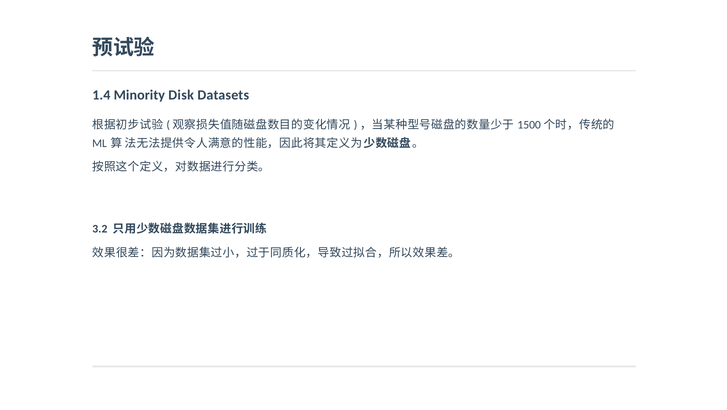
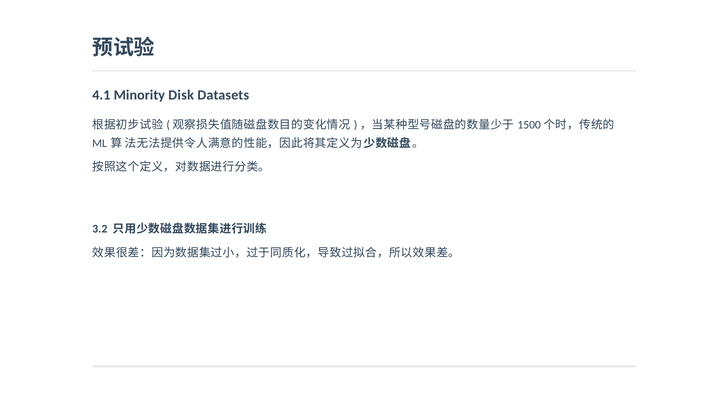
1.4: 1.4 -> 4.1 (101, 95)
